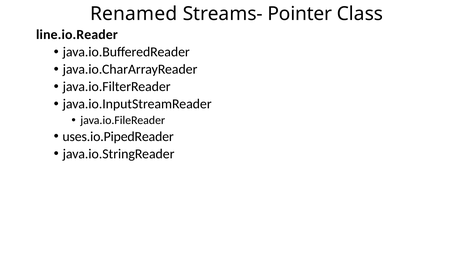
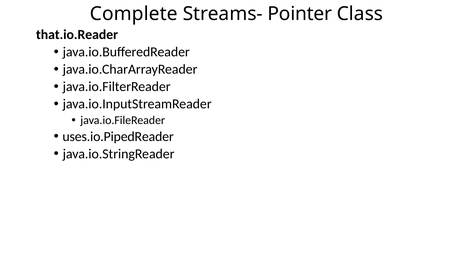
Renamed: Renamed -> Complete (134, 14)
line.io.Reader: line.io.Reader -> that.io.Reader (77, 35)
